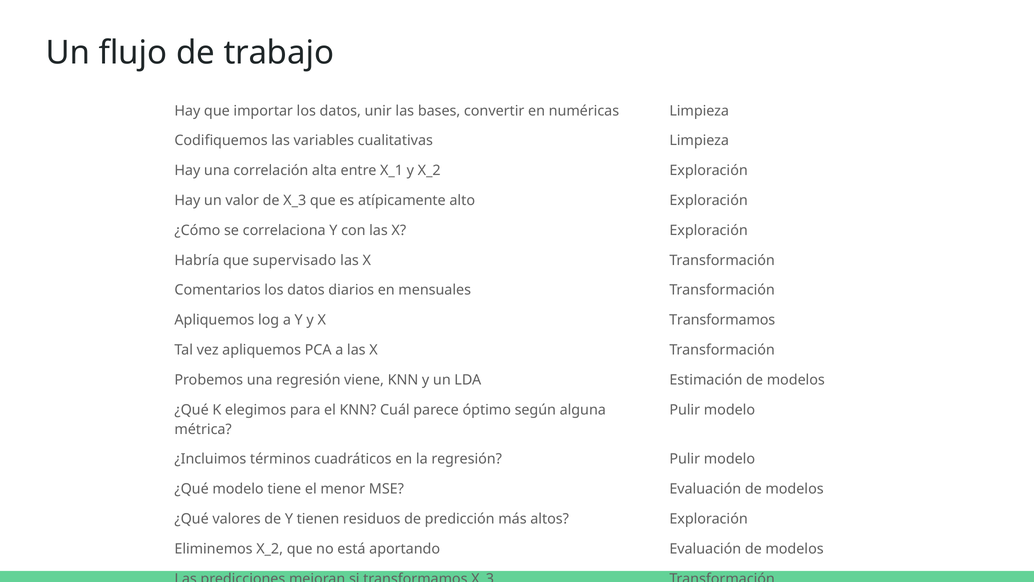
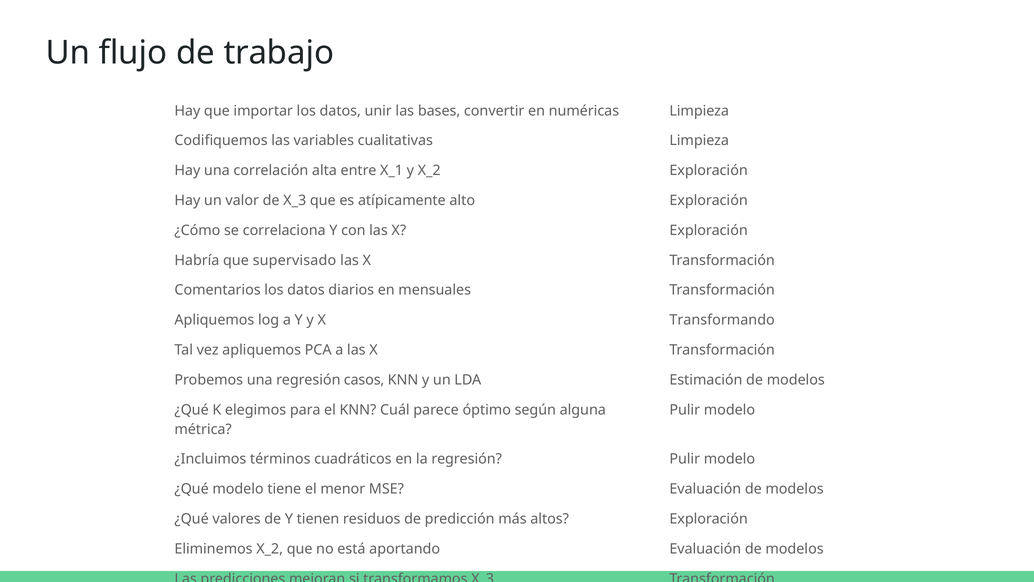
X Transformamos: Transformamos -> Transformando (722, 320)
viene: viene -> casos (364, 380)
